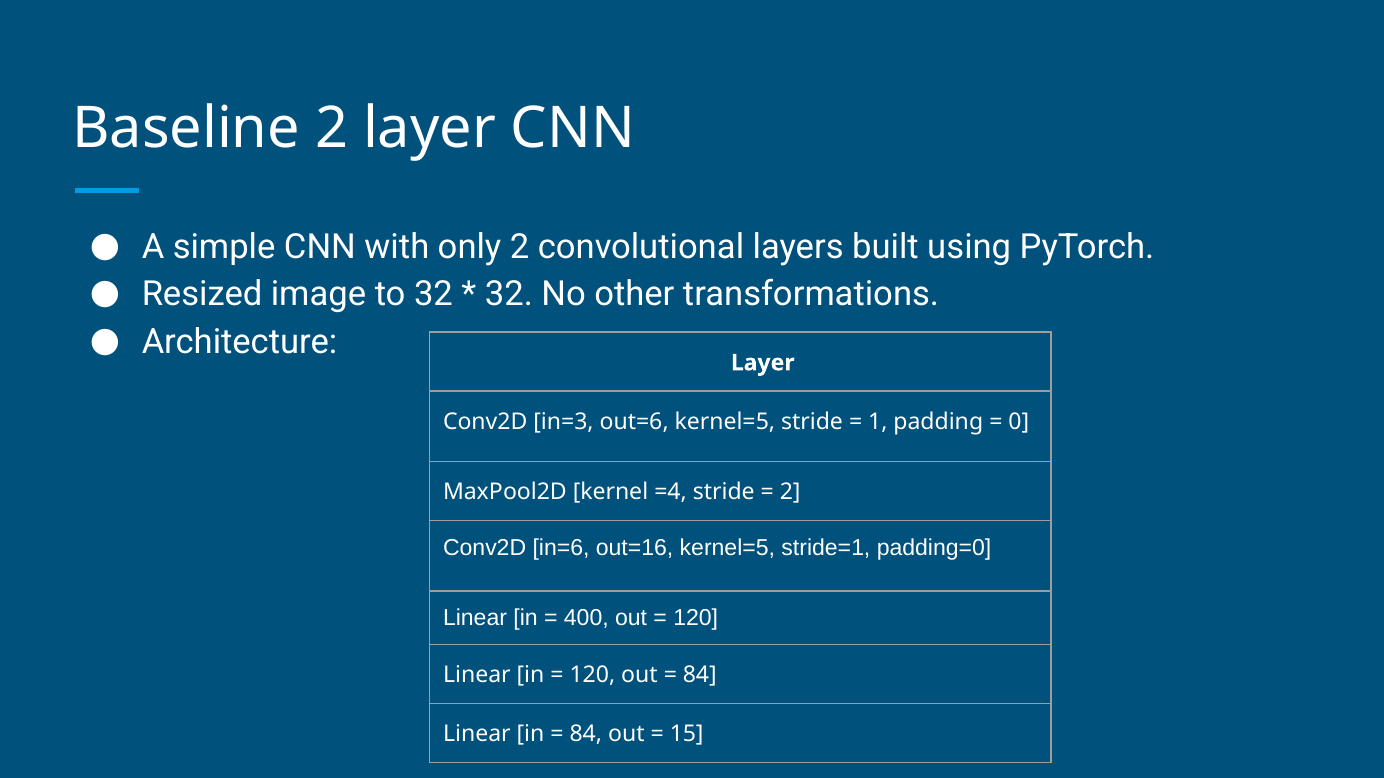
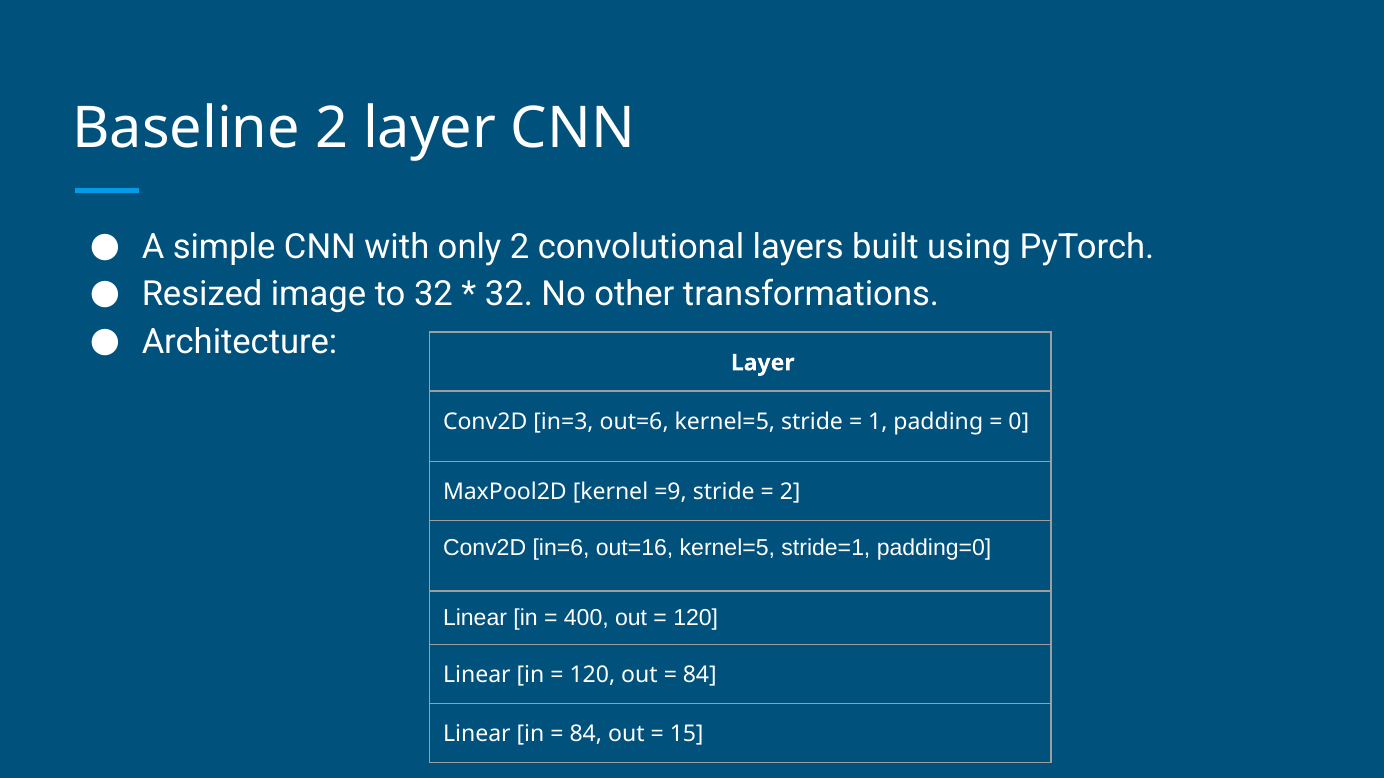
=4: =4 -> =9 (671, 493)
